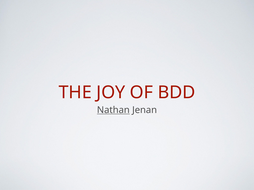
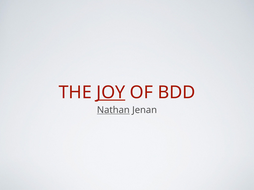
JOY underline: none -> present (111, 93)
